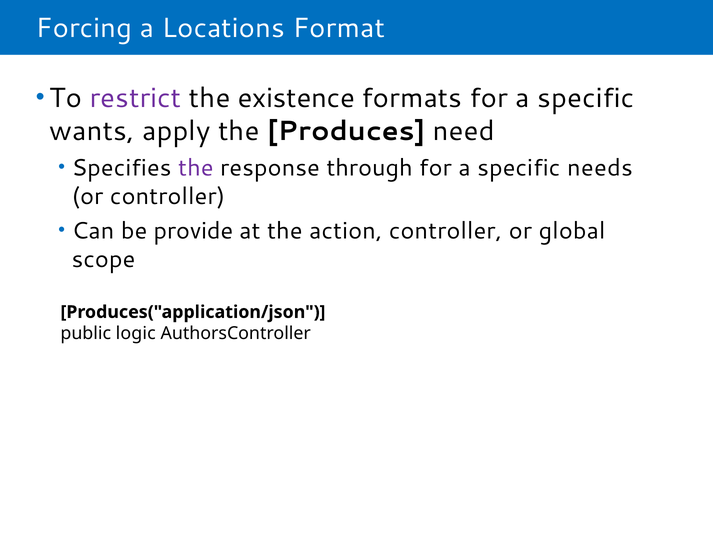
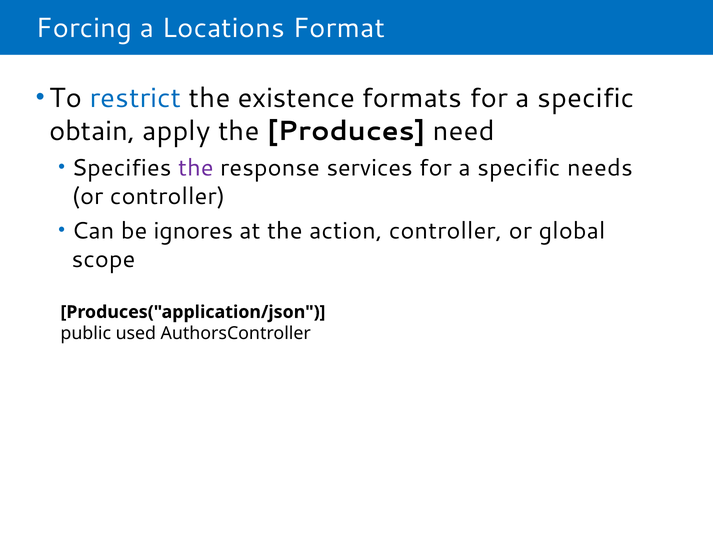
restrict colour: purple -> blue (136, 98)
wants: wants -> obtain (92, 132)
through: through -> services (370, 168)
provide: provide -> ignores (193, 231)
logic: logic -> used (136, 334)
